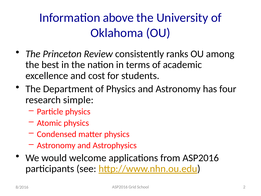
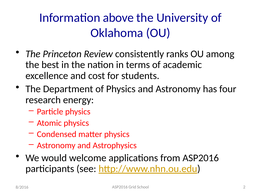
simple: simple -> energy (78, 100)
